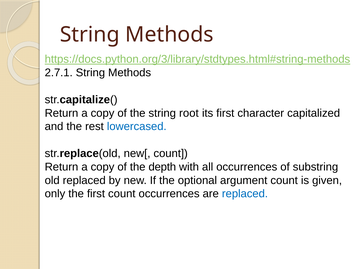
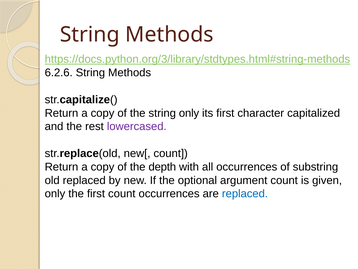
2.7.1: 2.7.1 -> 6.2.6 (59, 73)
string root: root -> only (189, 113)
lowercased colour: blue -> purple (137, 126)
